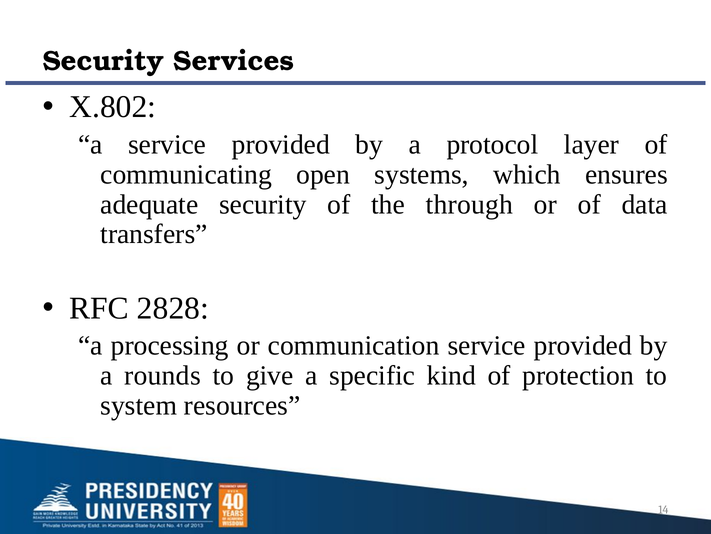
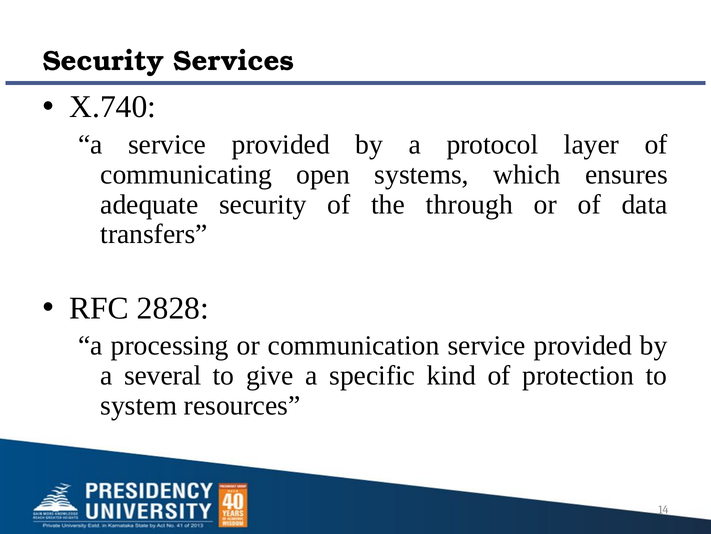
X.802: X.802 -> X.740 (113, 107)
rounds: rounds -> several (163, 375)
